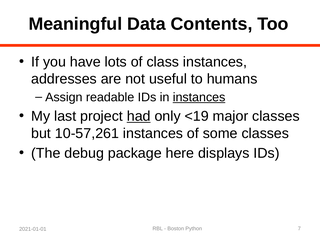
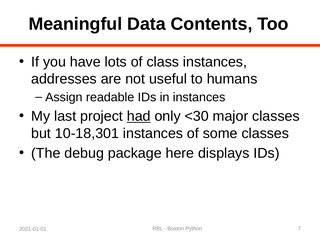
instances underline: present -> none (199, 97)
<19: <19 -> <30 (197, 116)
10-57,261: 10-57,261 -> 10-18,301 (87, 133)
